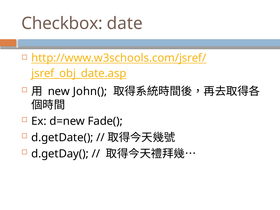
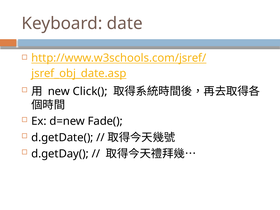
Checkbox: Checkbox -> Keyboard (62, 23)
John(: John( -> Click( (90, 91)
